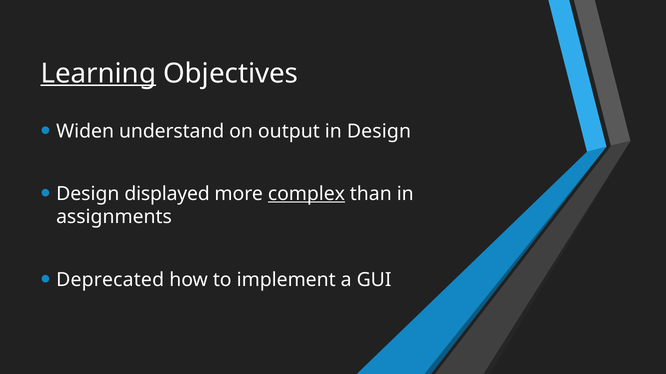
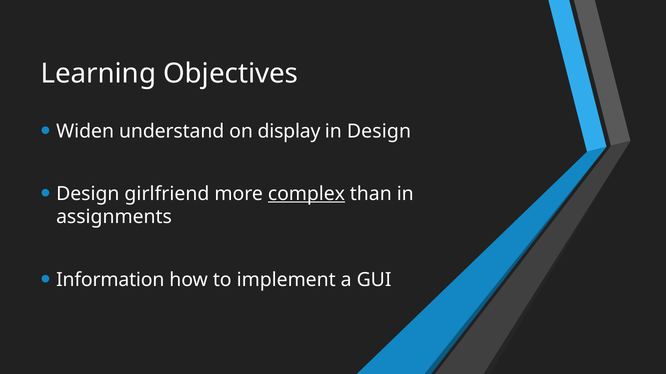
Learning underline: present -> none (98, 73)
output: output -> display (289, 131)
displayed: displayed -> girlfriend (167, 194)
Deprecated: Deprecated -> Information (110, 280)
